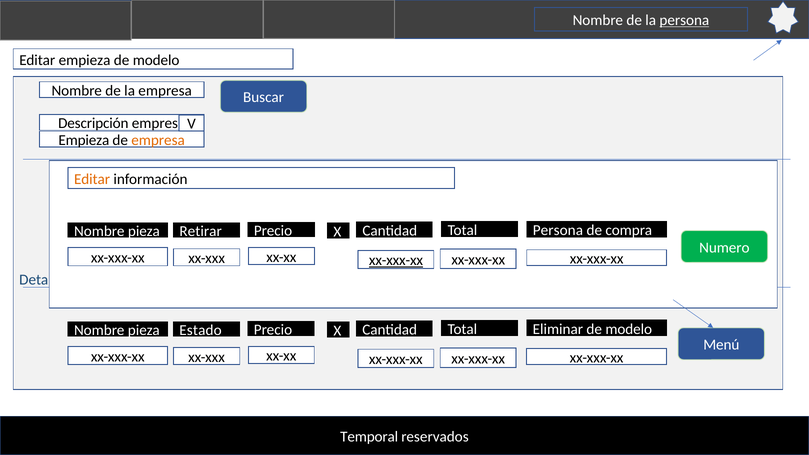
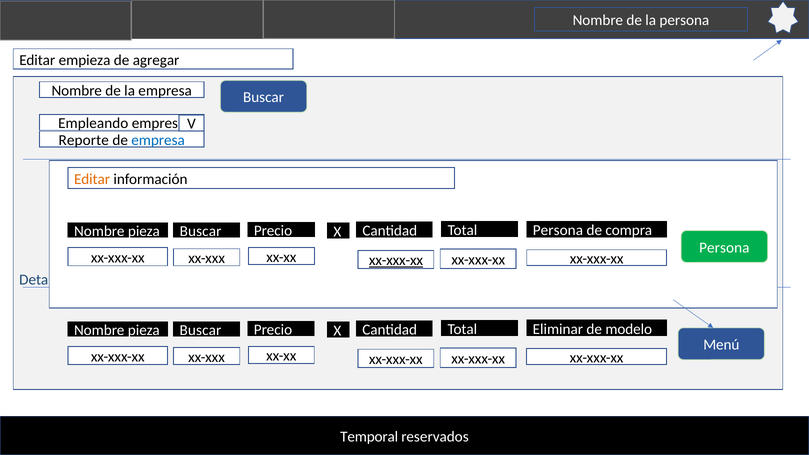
persona underline: present -> none (684, 20)
modelo: modelo -> agregar (156, 60)
Descripción: Descripción -> Empleando (93, 123)
Empieza: Empieza -> Reporte (84, 140)
empresa colour: orange -> blue (158, 140)
Retirar: Retirar -> Buscar (201, 231)
Numero: Numero -> Persona (724, 248)
Estado: Estado -> Buscar (200, 330)
